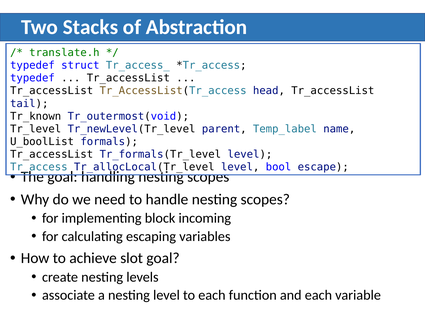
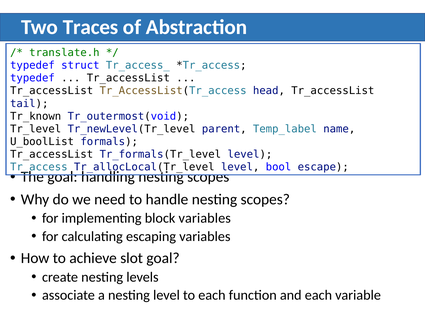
Stacks: Stacks -> Traces (91, 27)
block incoming: incoming -> variables (205, 219)
